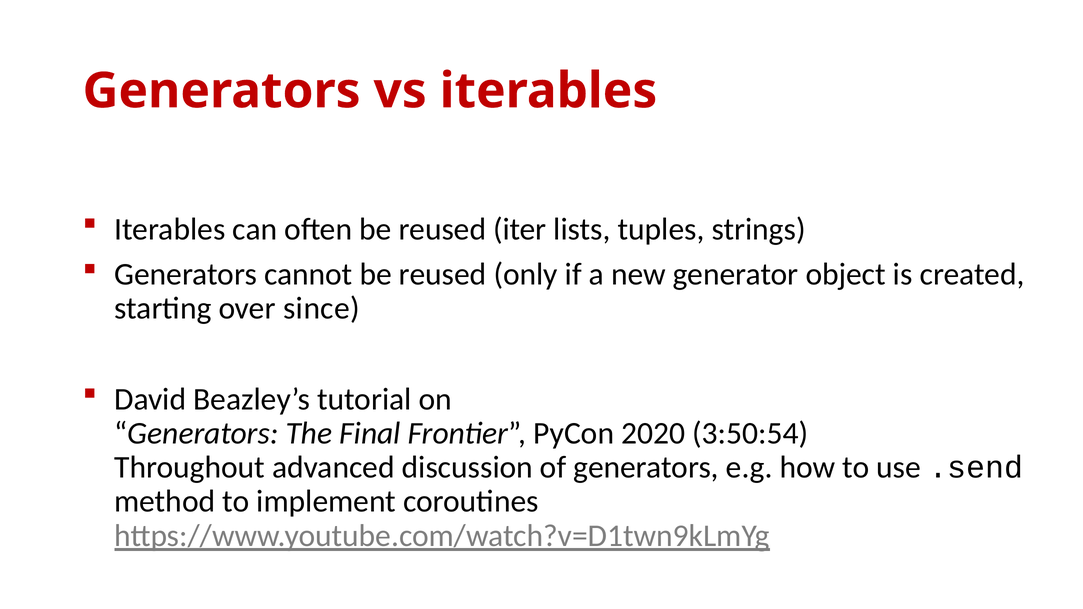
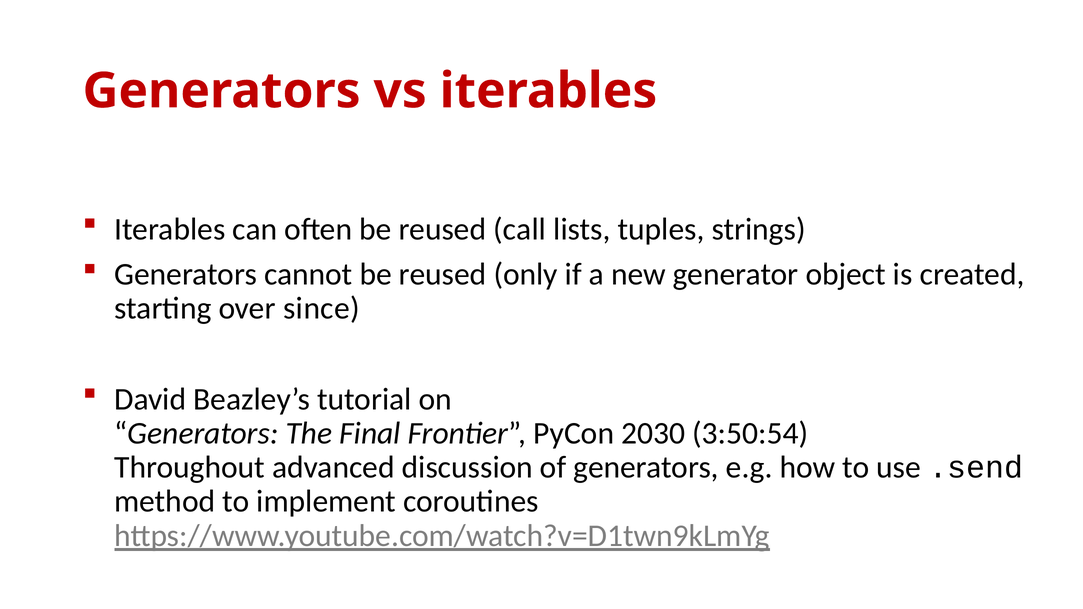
iter: iter -> call (520, 229)
2020: 2020 -> 2030 (653, 433)
